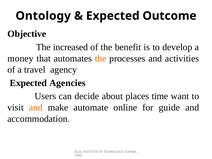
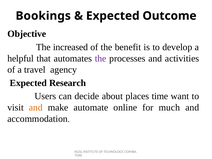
Ontology: Ontology -> Bookings (43, 16)
money: money -> helpful (21, 58)
the colour: orange -> purple (101, 58)
Agencies: Agencies -> Research (68, 83)
guide: guide -> much (169, 107)
